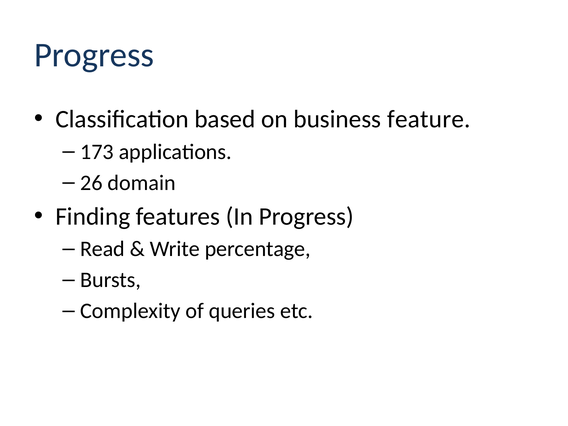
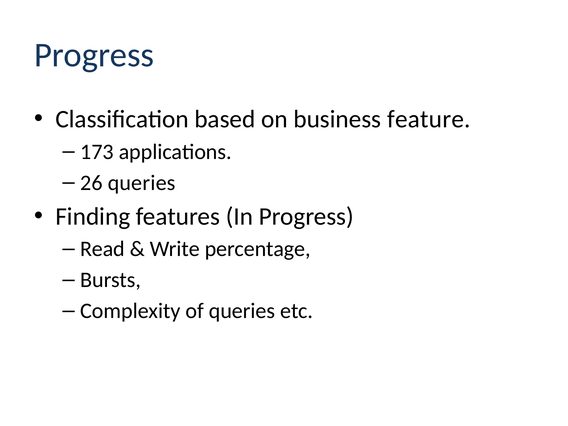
26 domain: domain -> queries (142, 183)
